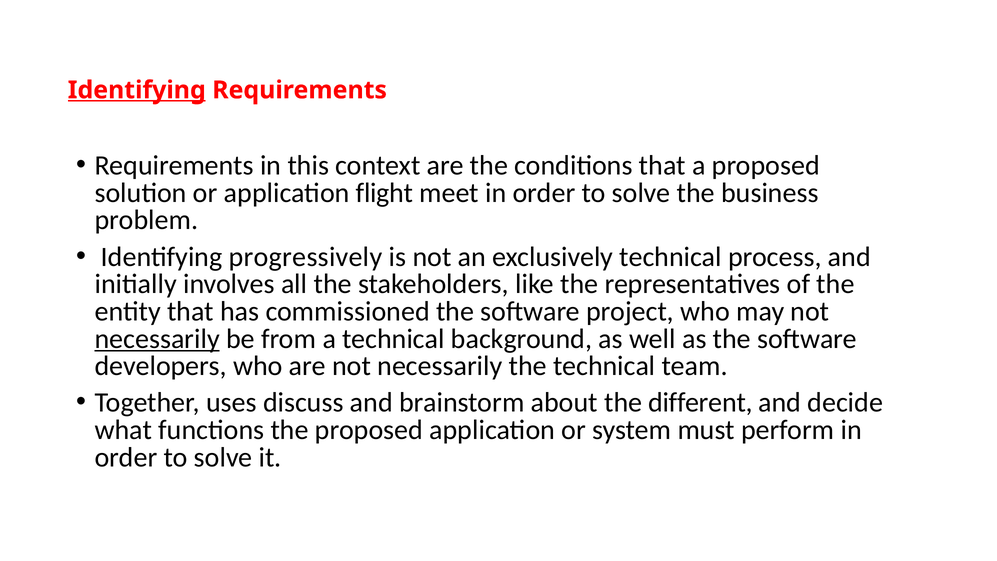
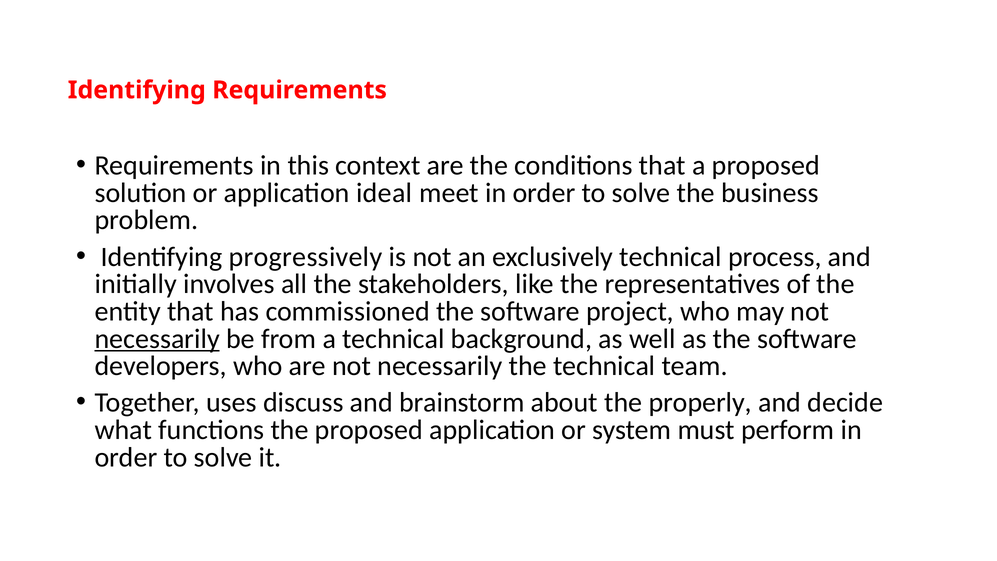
Identifying underline: present -> none (137, 90)
flight: flight -> ideal (384, 193)
different: different -> properly (700, 403)
